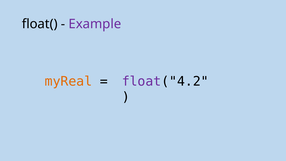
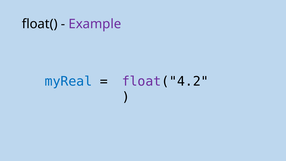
myReal colour: orange -> blue (68, 81)
